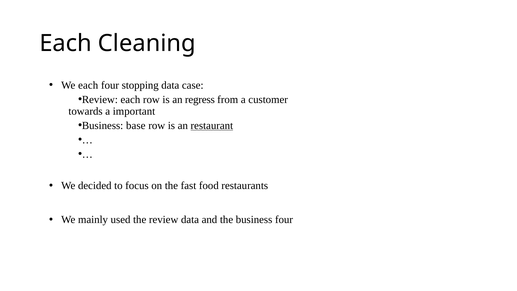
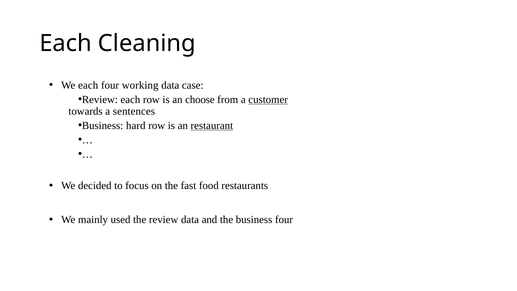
stopping: stopping -> working (140, 85)
regress: regress -> choose (200, 99)
customer underline: none -> present (268, 99)
important: important -> sentences (134, 111)
base: base -> hard (136, 125)
